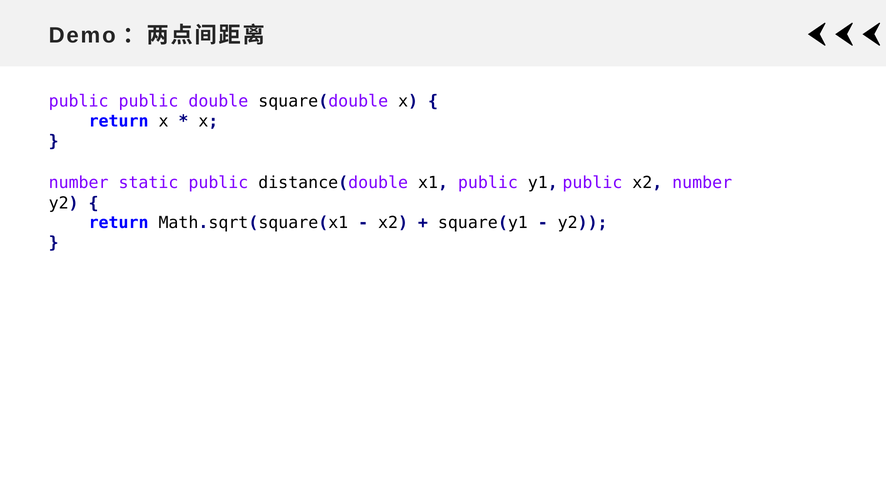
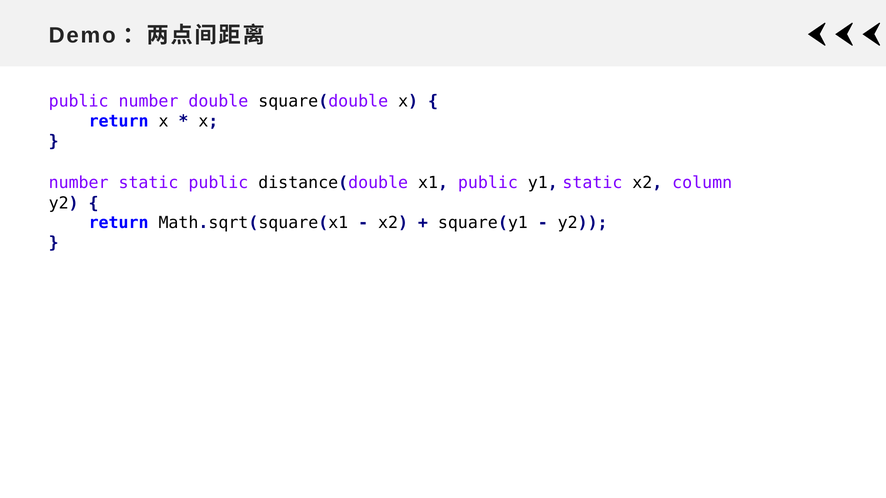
public public: public -> number (149, 101)
y1 public: public -> static (592, 183)
x2 number: number -> column (702, 183)
